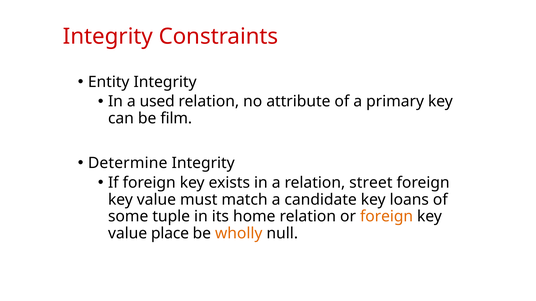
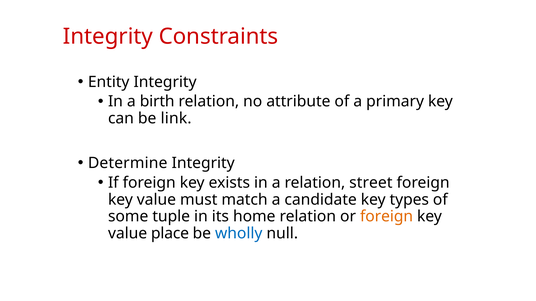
used: used -> birth (157, 102)
film: film -> link (176, 118)
loans: loans -> types (409, 200)
wholly colour: orange -> blue (239, 234)
